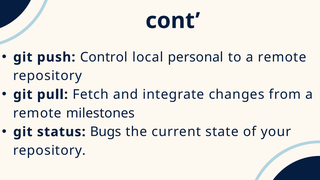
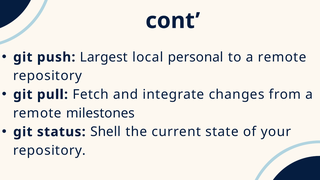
Control: Control -> Largest (104, 57)
Bugs: Bugs -> Shell (106, 132)
